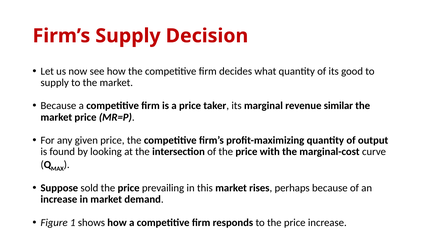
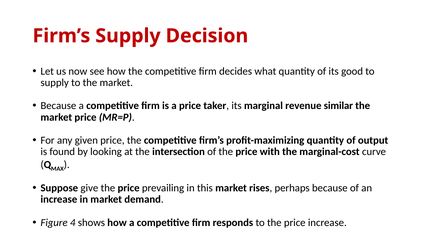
sold: sold -> give (89, 188)
1: 1 -> 4 (73, 223)
